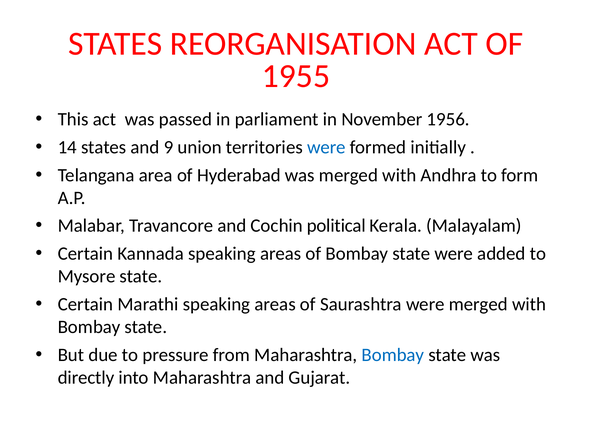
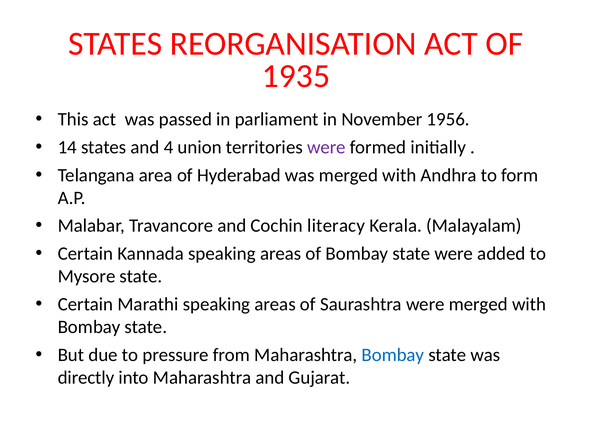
1955: 1955 -> 1935 (296, 76)
9: 9 -> 4 (168, 147)
were colour: blue -> purple (326, 147)
political: political -> literacy (336, 226)
